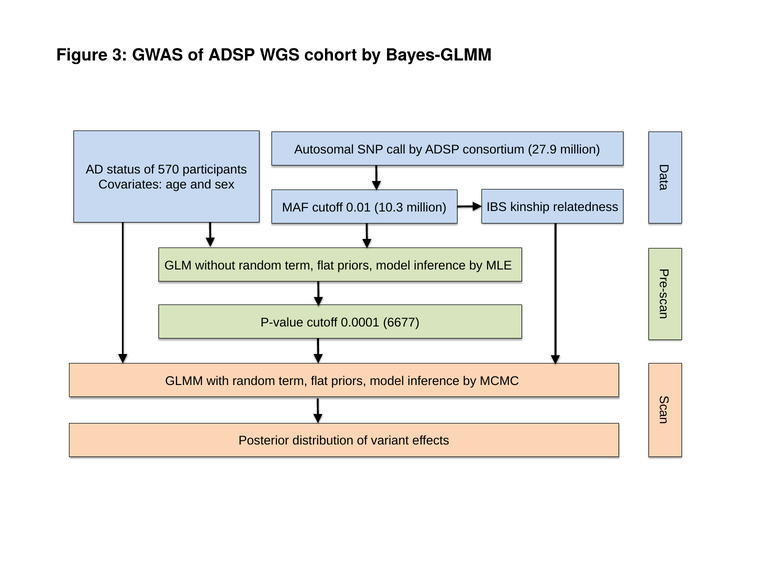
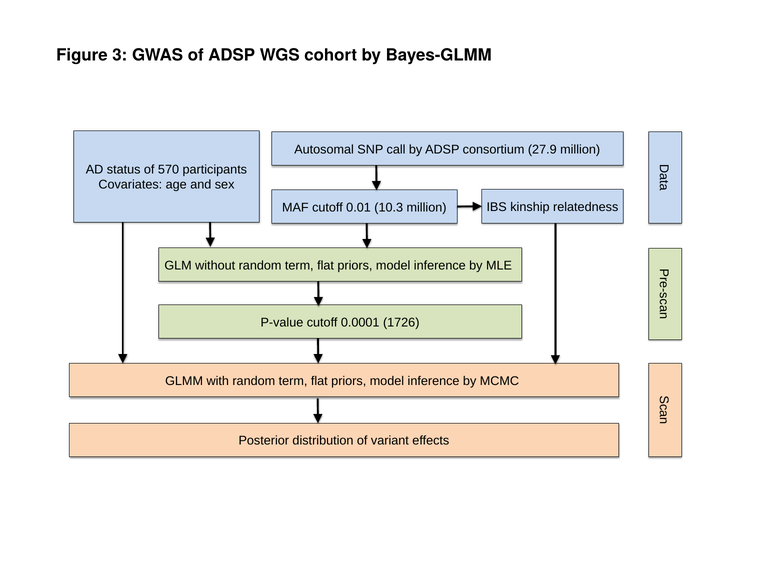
6677: 6677 -> 1726 (401, 323)
